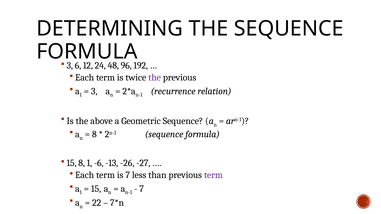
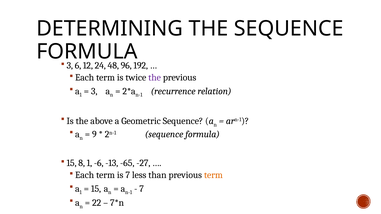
8: 8 -> 9 (94, 134)
-26: -26 -> -65 (127, 163)
term colour: purple -> orange (213, 175)
